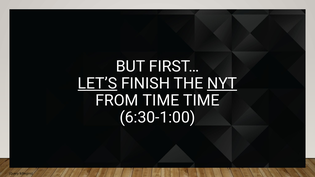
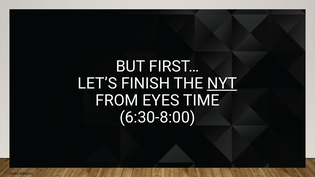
LET’S underline: present -> none (97, 83)
FROM TIME: TIME -> EYES (161, 101)
6:30-1:00: 6:30-1:00 -> 6:30-8:00 (157, 118)
